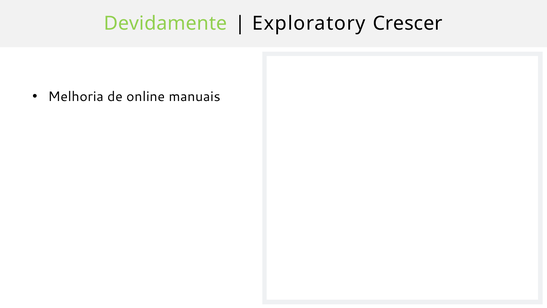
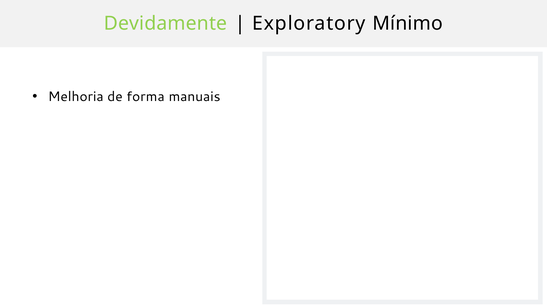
Crescer: Crescer -> Mínimo (408, 23)
online: online -> forma (146, 96)
